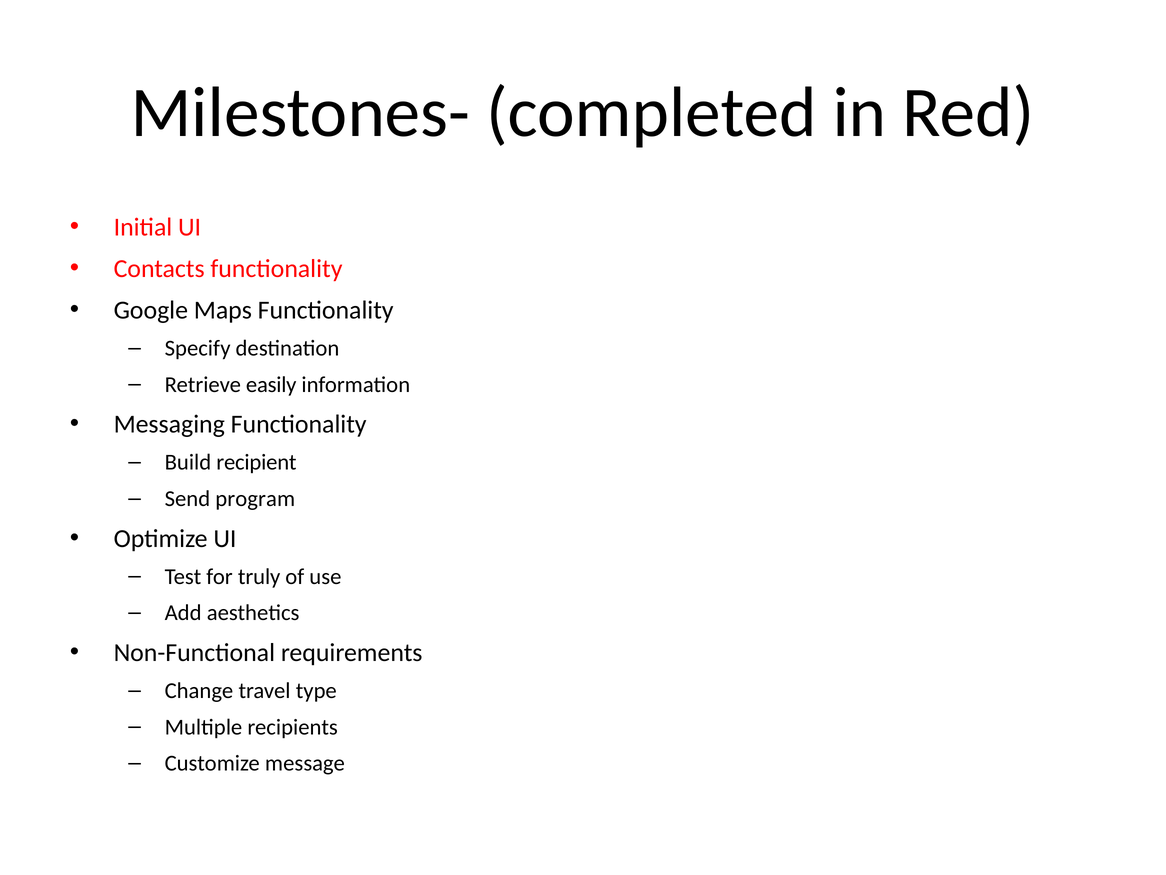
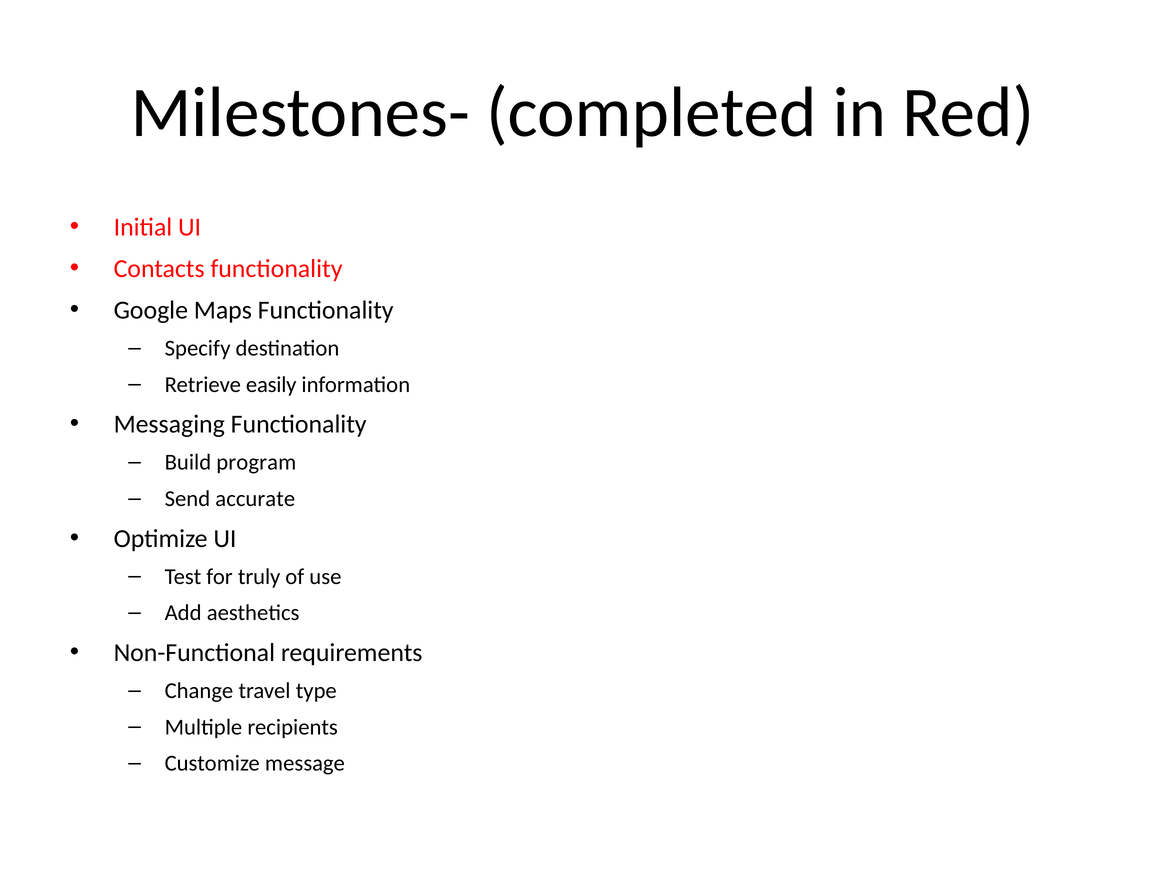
recipient: recipient -> program (256, 462)
program: program -> accurate (255, 499)
